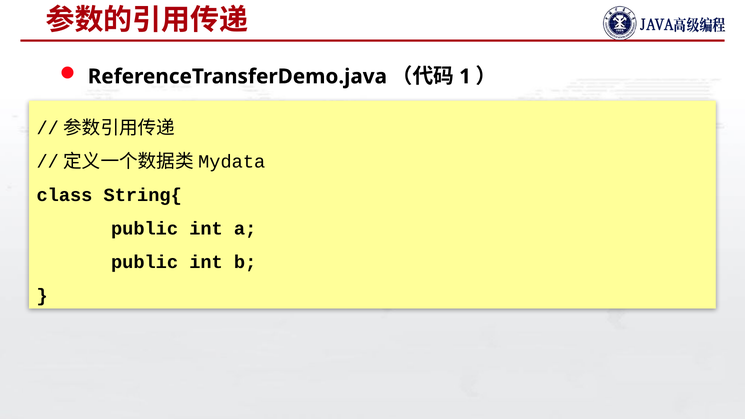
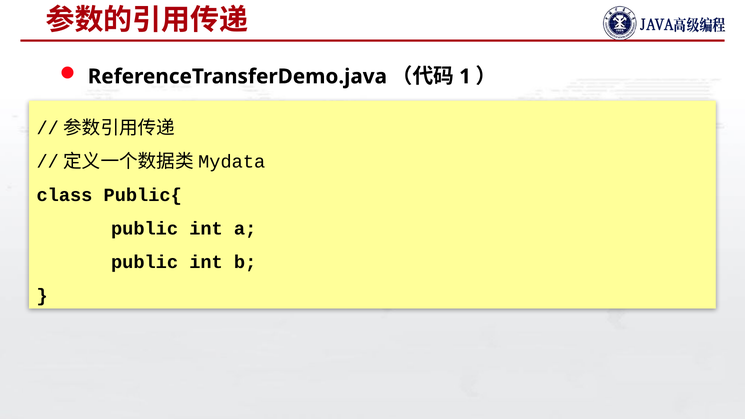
String{: String{ -> Public{ (143, 195)
